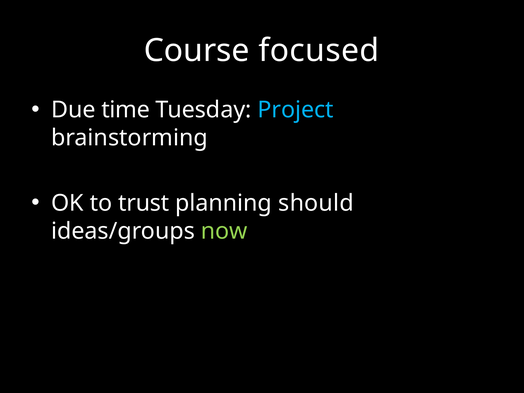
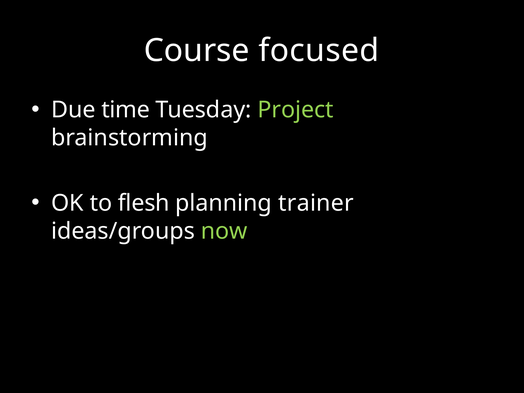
Project colour: light blue -> light green (296, 110)
trust: trust -> flesh (144, 203)
should: should -> trainer (316, 203)
